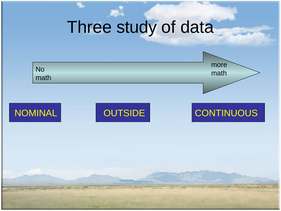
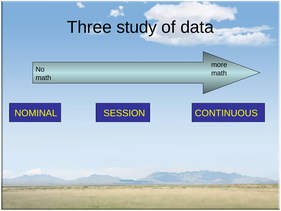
OUTSIDE: OUTSIDE -> SESSION (124, 113)
